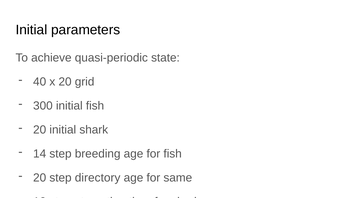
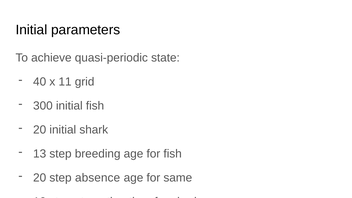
x 20: 20 -> 11 (65, 82)
14: 14 -> 13 (40, 154)
directory: directory -> absence (98, 178)
